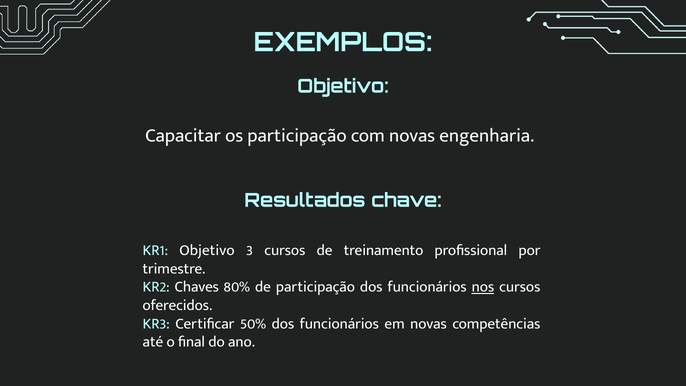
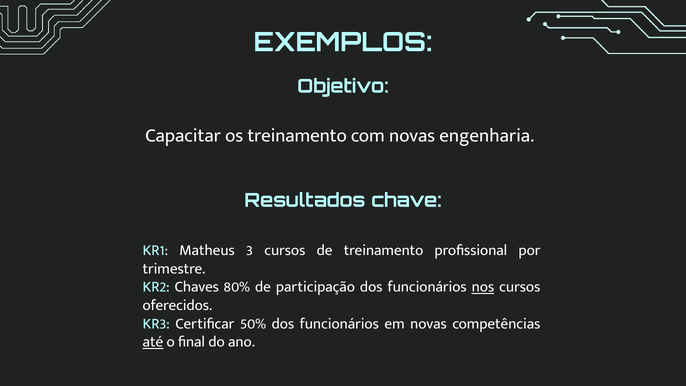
os participação: participação -> treinamento (297, 135)
KR1 Objetivo: Objetivo -> Matheus (207, 250)
até underline: none -> present (153, 342)
